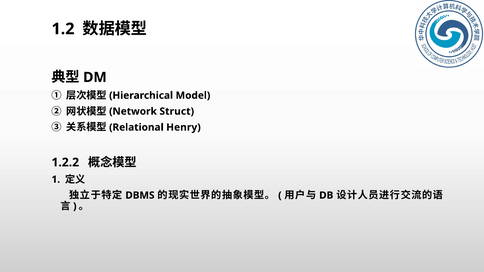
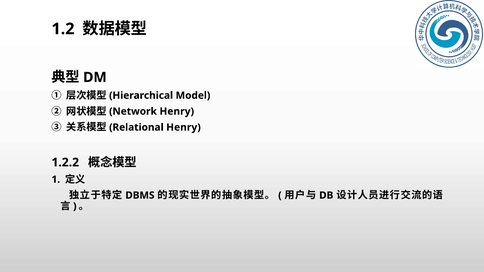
Struct: Struct -> Henry (177, 111)
